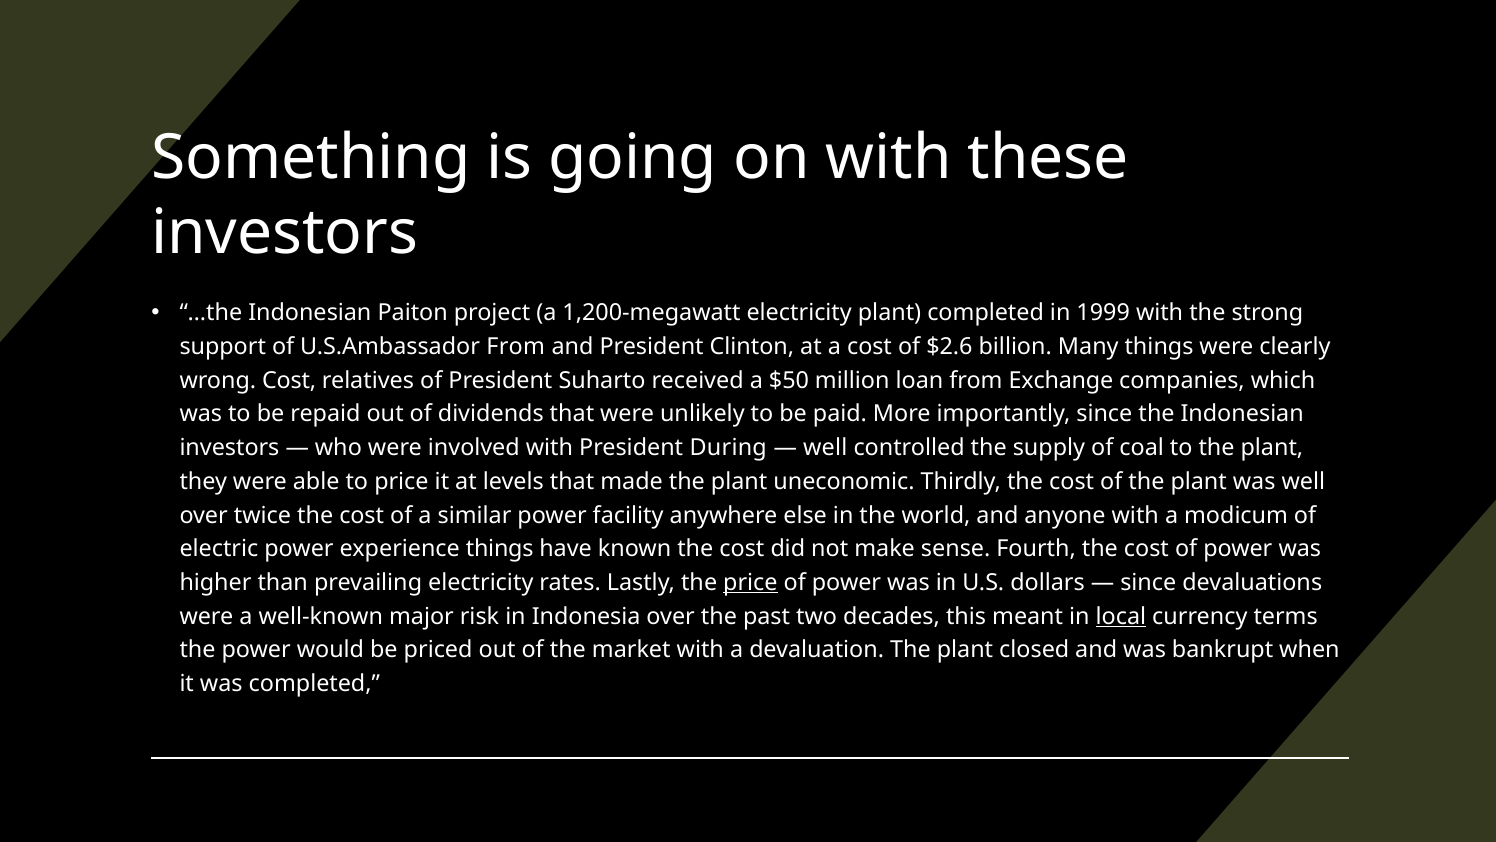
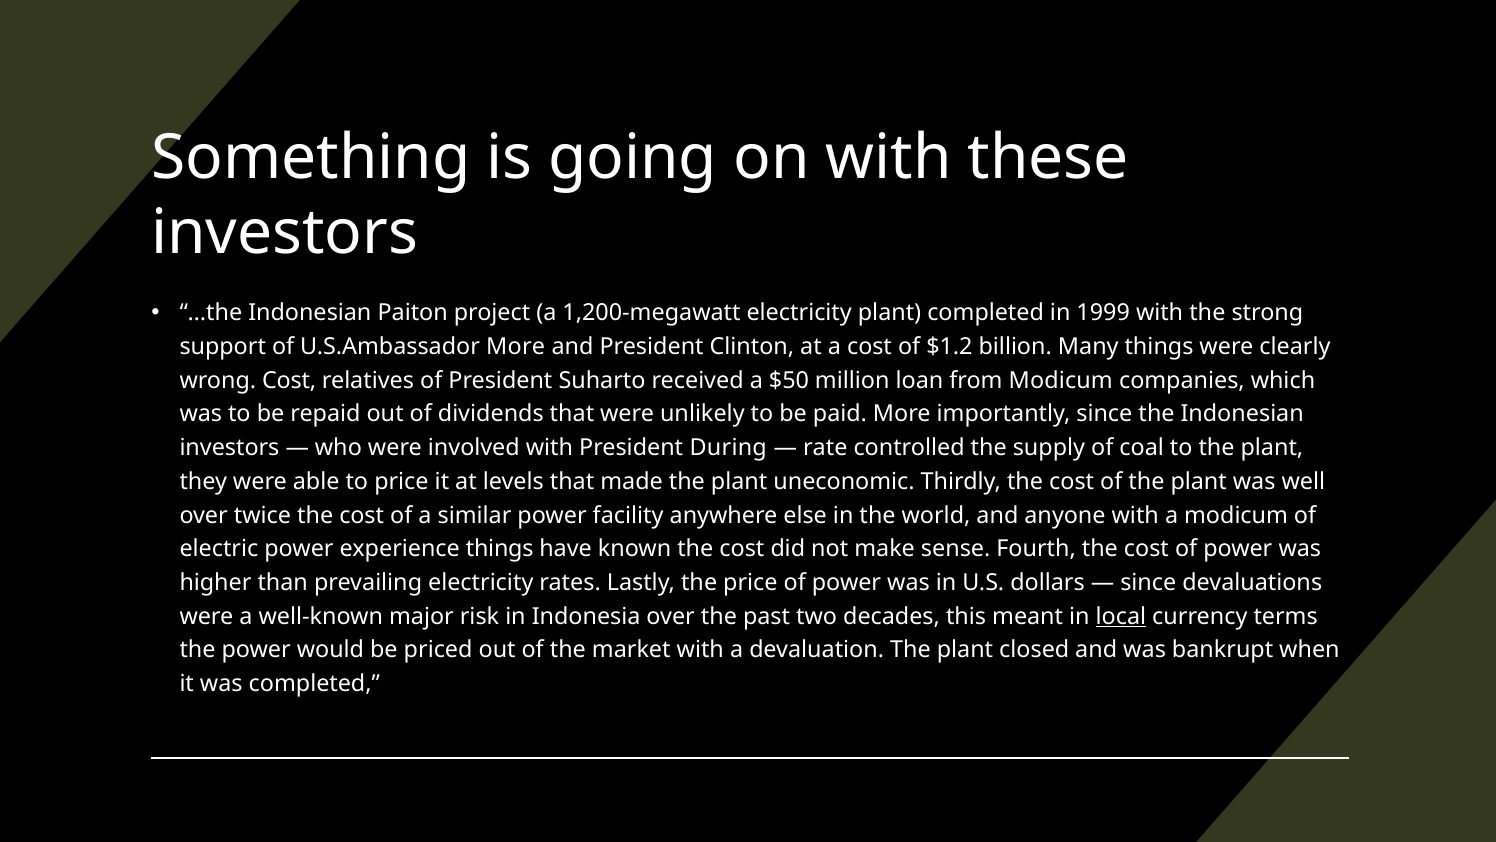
U.S.Ambassador From: From -> More (516, 347)
$2.6: $2.6 -> $1.2 (949, 347)
from Exchange: Exchange -> Modicum (1061, 380)
well: well -> rate (825, 448)
price underline: present -> none (750, 582)
